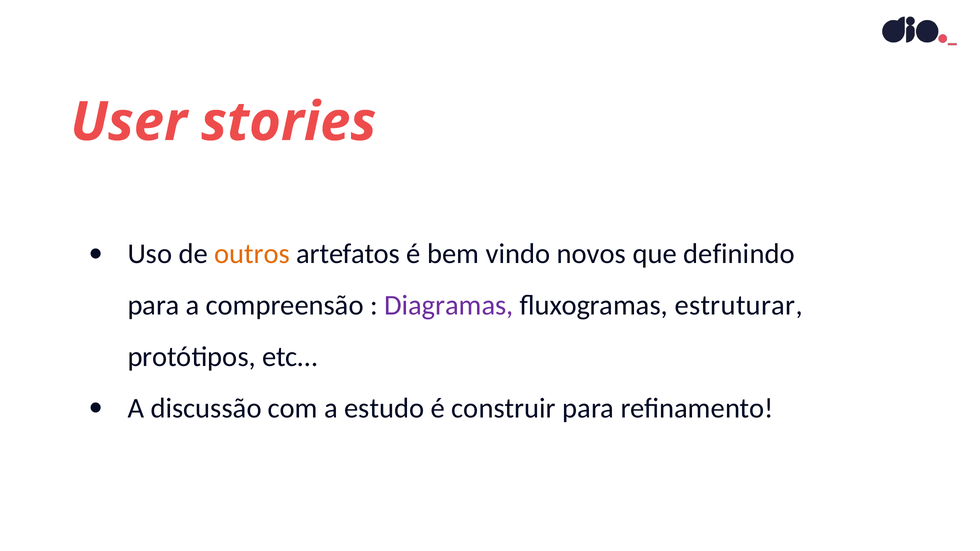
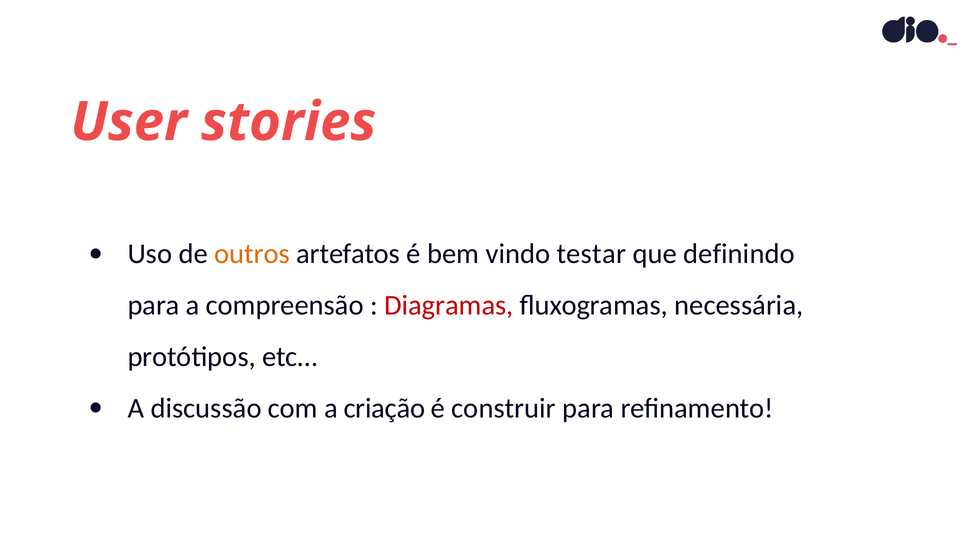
novos: novos -> testar (591, 254)
Diagramas colour: purple -> red (449, 306)
estruturar: estruturar -> necessária (739, 306)
estudo: estudo -> criação (384, 408)
